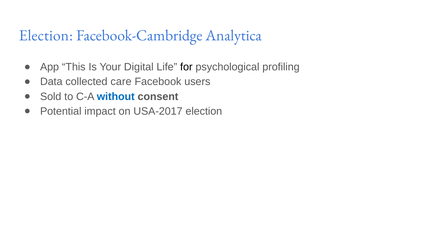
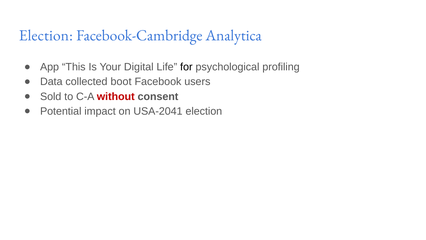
care: care -> boot (121, 82)
without colour: blue -> red (116, 96)
USA-2017: USA-2017 -> USA-2041 (158, 111)
